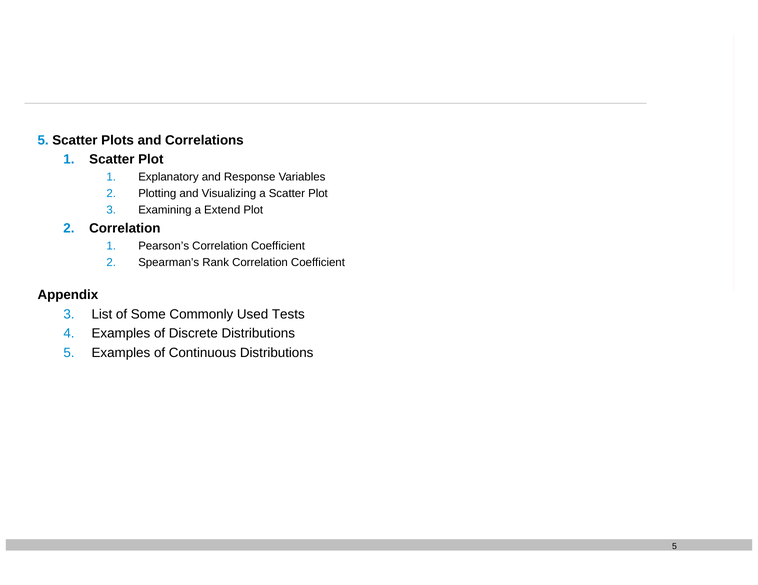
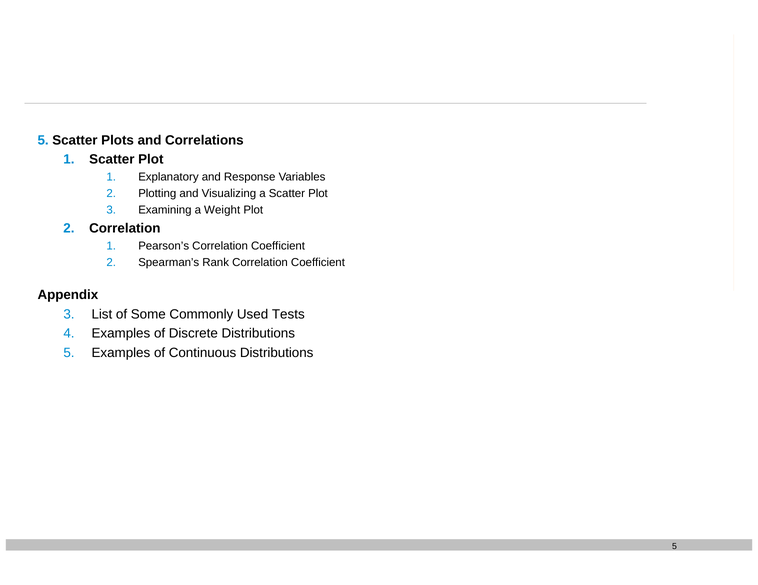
Extend: Extend -> Weight (222, 210)
